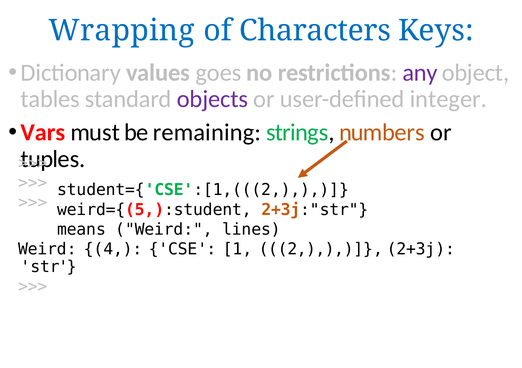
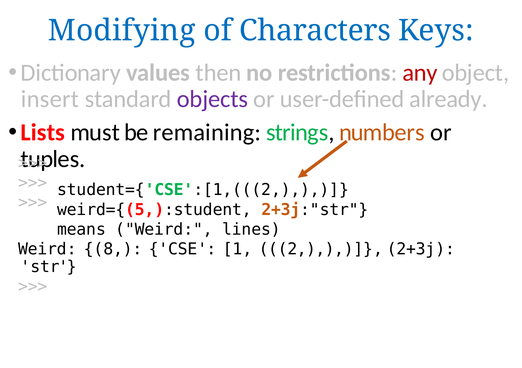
Wrapping: Wrapping -> Modifying (122, 30)
goes: goes -> then (218, 73)
any colour: purple -> red (420, 73)
tables: tables -> insert (50, 99)
integer: integer -> already (448, 99)
Vars: Vars -> Lists (43, 132)
4: 4 -> 8 (113, 249)
